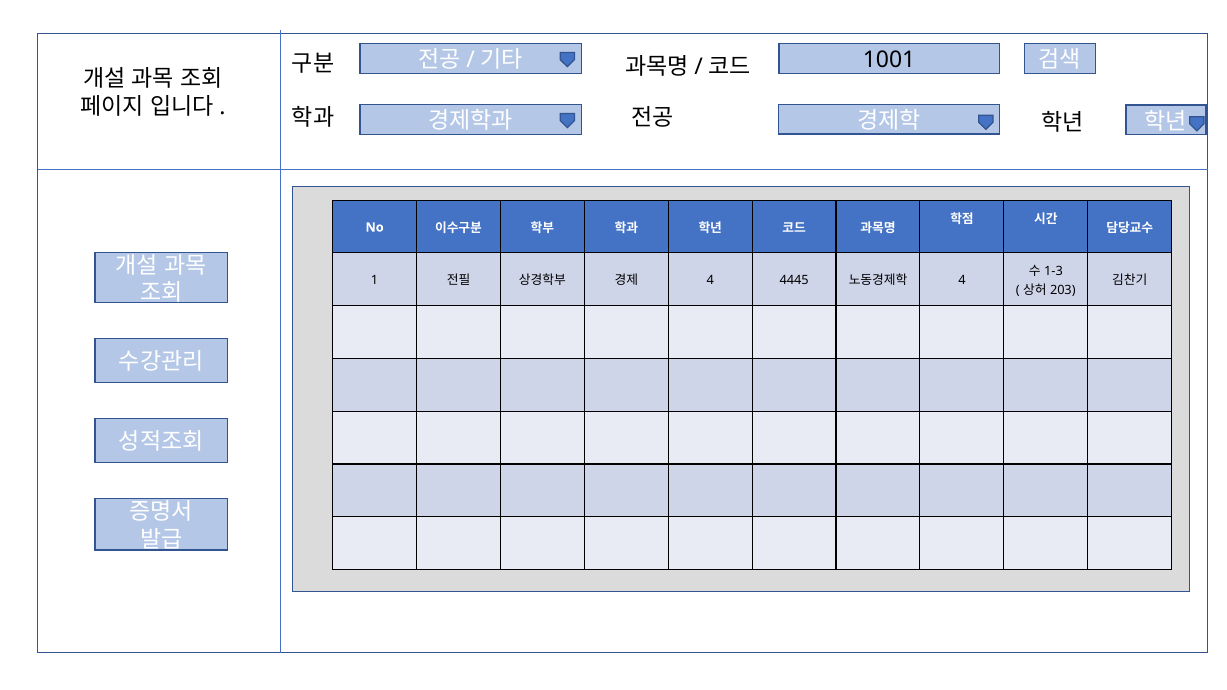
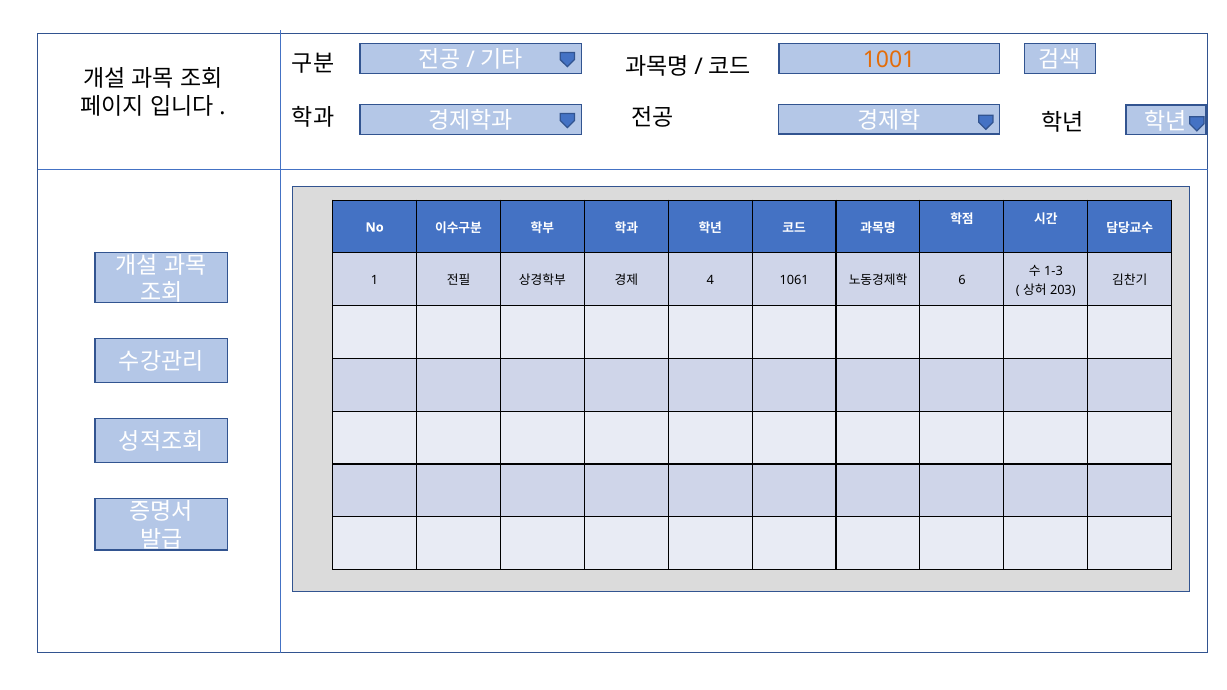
1001 colour: black -> orange (889, 60)
4445: 4445 -> 1061 (794, 280)
4: 4 -> 6 (962, 280)
